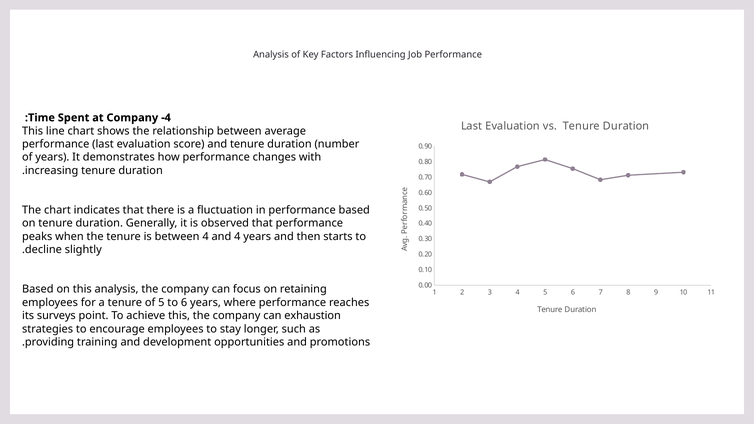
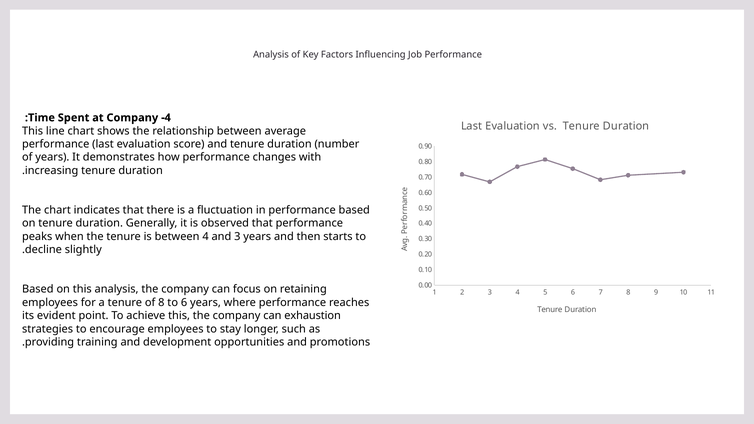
and 4: 4 -> 3 (237, 237)
of 5: 5 -> 8 (161, 303)
surveys: surveys -> evident (56, 316)
